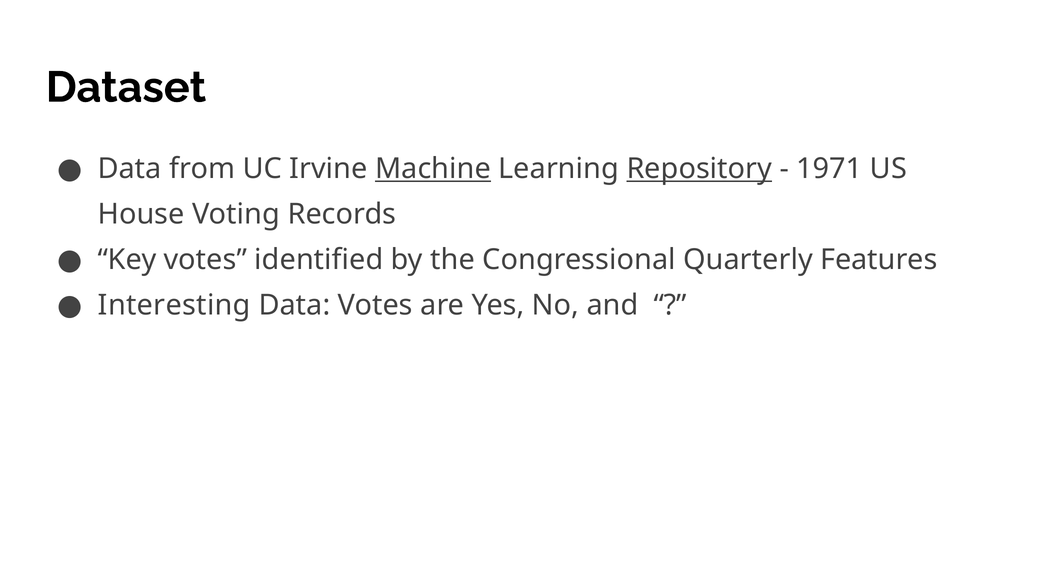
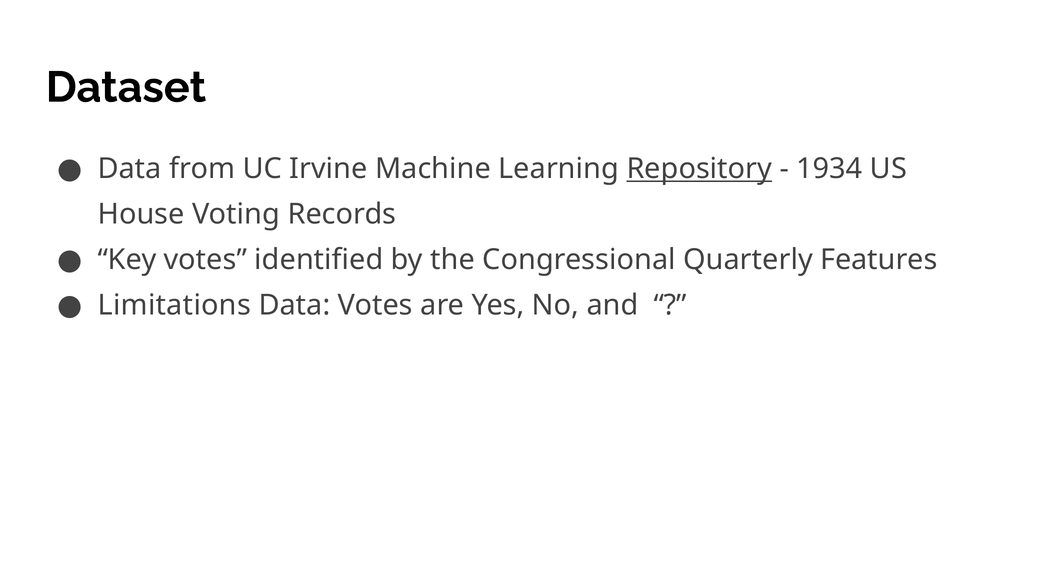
Machine underline: present -> none (433, 169)
1971: 1971 -> 1934 (829, 169)
Interesting: Interesting -> Limitations (174, 305)
